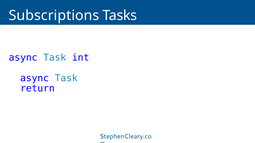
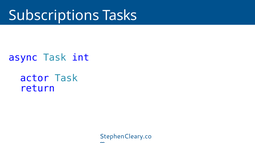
async: async -> actor (35, 78)
